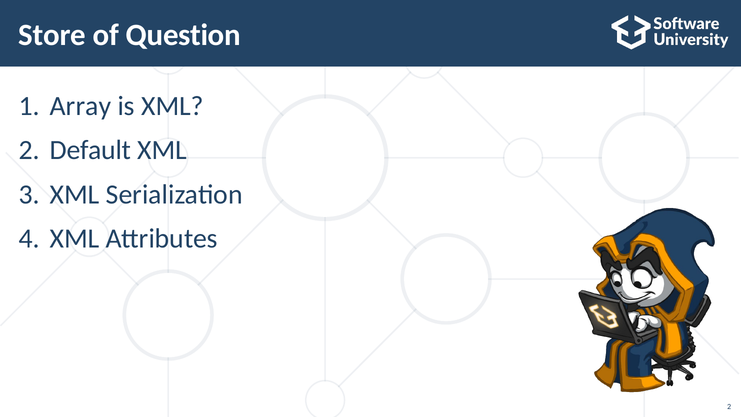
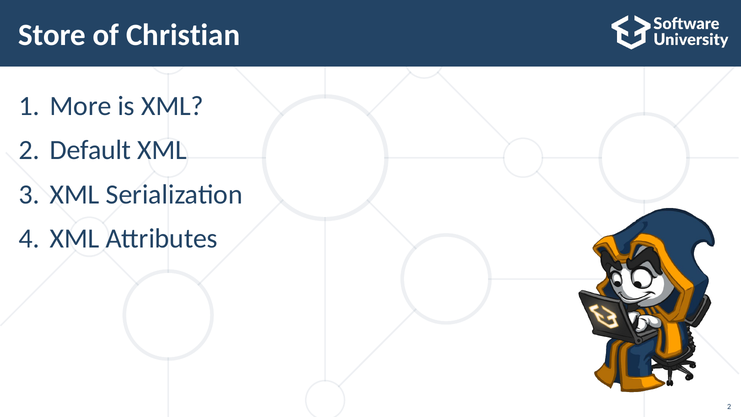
Question: Question -> Christian (183, 35)
Array: Array -> More (81, 106)
